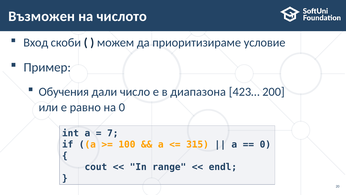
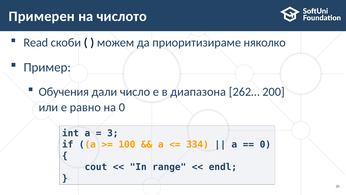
Възможен: Възможен -> Примерен (42, 16)
Вход: Вход -> Read (36, 43)
условиe: условиe -> няколко (265, 43)
423…: 423… -> 262… (244, 92)
7: 7 -> 3 (113, 133)
315: 315 -> 334 (197, 144)
